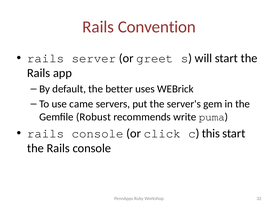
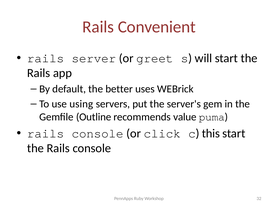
Convention: Convention -> Convenient (157, 27)
came: came -> using (81, 104)
Robust: Robust -> Outline (94, 117)
write: write -> value (185, 117)
